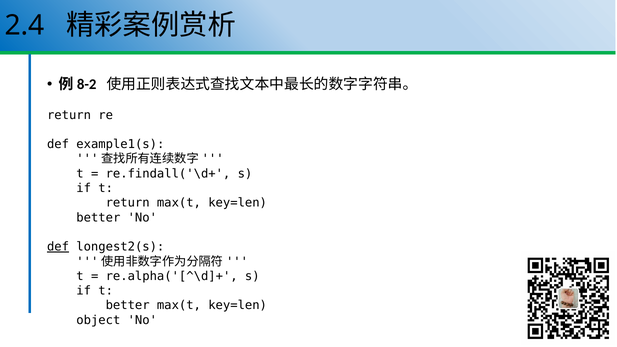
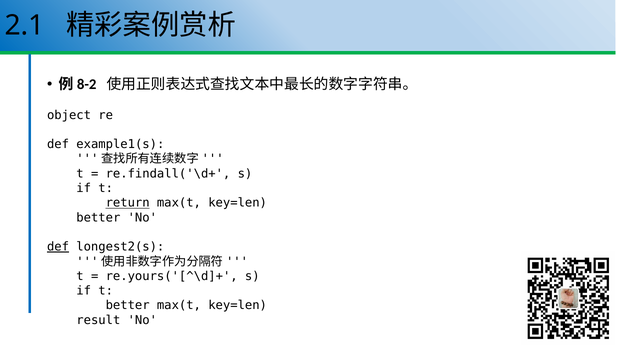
2.4: 2.4 -> 2.1 (25, 25)
return: return -> object (69, 115)
return underline: none -> present (128, 203)
re.alpha('[^\d]+: re.alpha('[^\d]+ -> re.yours('[^\d]+ (172, 276)
object: object -> result (98, 320)
